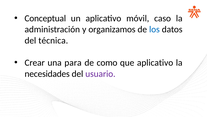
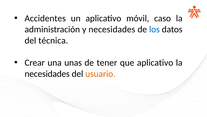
Conceptual: Conceptual -> Accidentes (45, 18)
y organizamos: organizamos -> necesidades (112, 29)
para: para -> unas (73, 62)
como: como -> tener (107, 62)
usuario colour: purple -> orange (100, 73)
